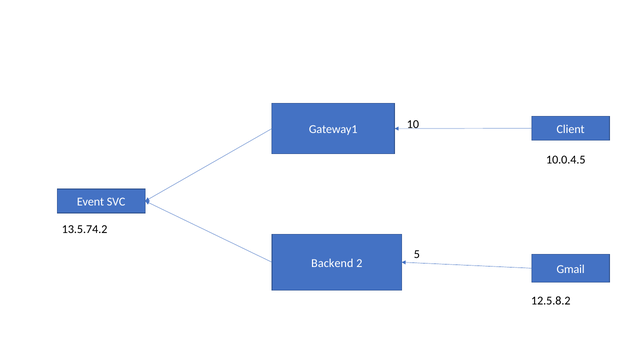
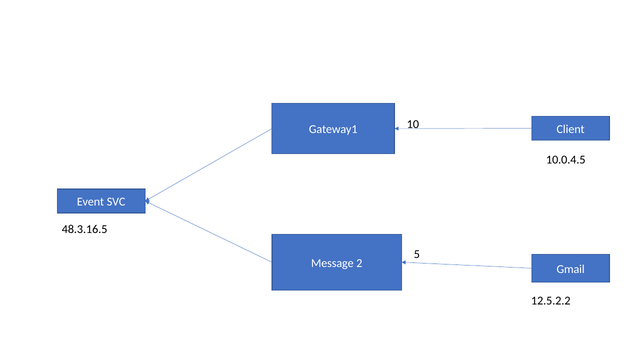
13.5.74.2: 13.5.74.2 -> 48.3.16.5 (85, 229)
Backend: Backend -> Message (332, 263)
12.5.8.2: 12.5.8.2 -> 12.5.2.2 (551, 300)
